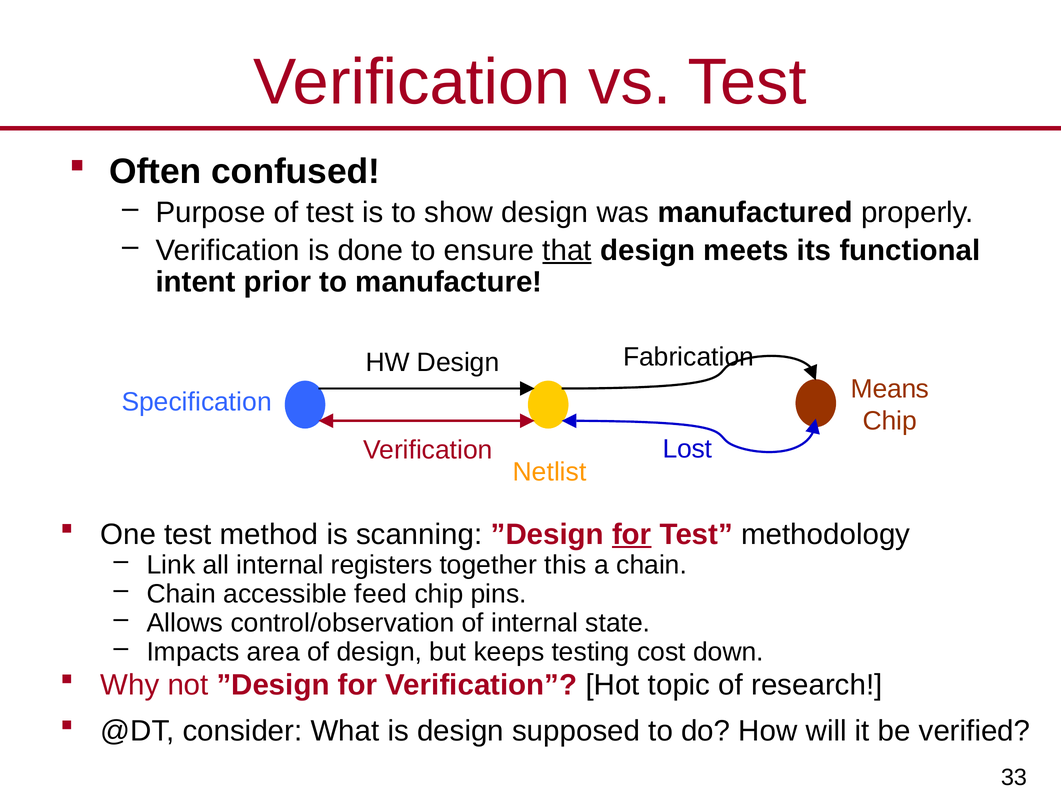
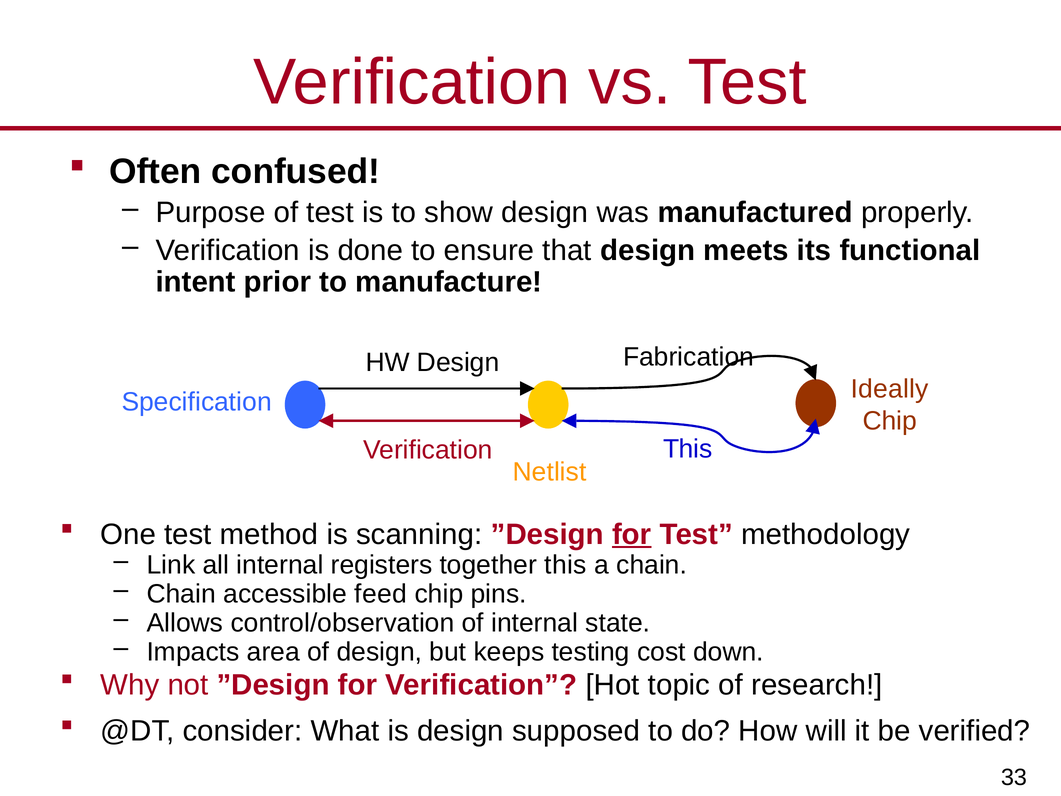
that underline: present -> none (567, 250)
Means: Means -> Ideally (890, 389)
Verification Lost: Lost -> This (688, 449)
